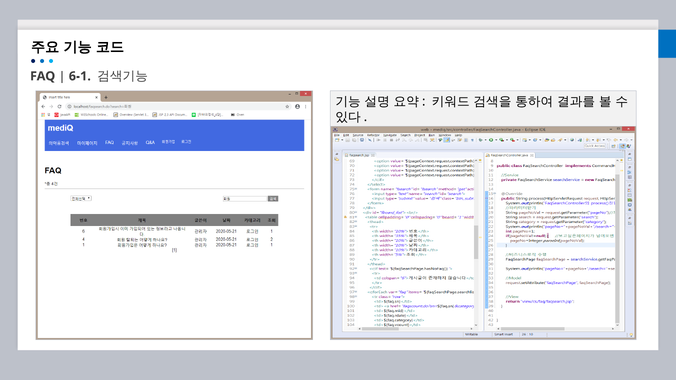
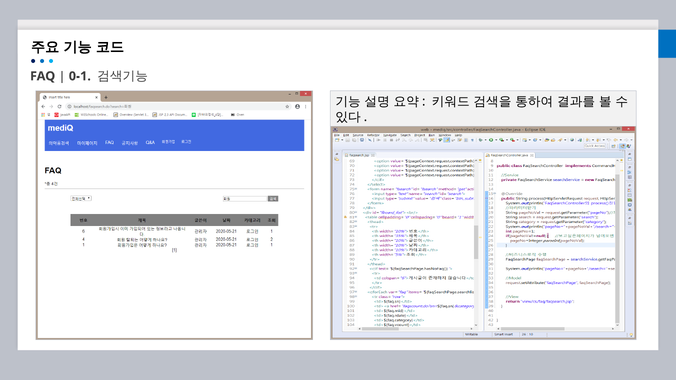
6-1: 6-1 -> 0-1 (80, 76)
